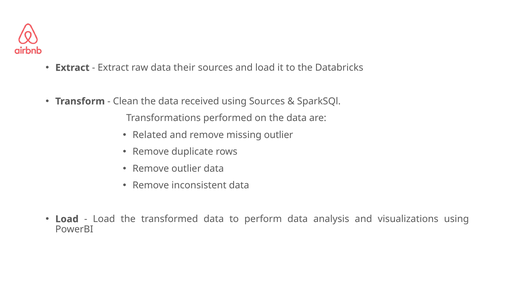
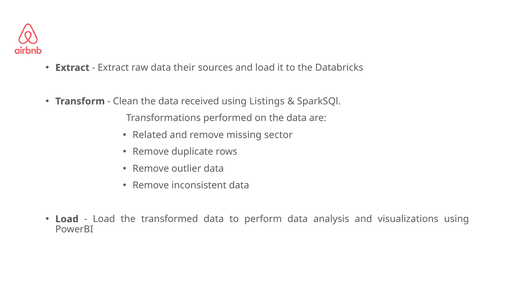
using Sources: Sources -> Listings (267, 102)
missing outlier: outlier -> sector (278, 135)
